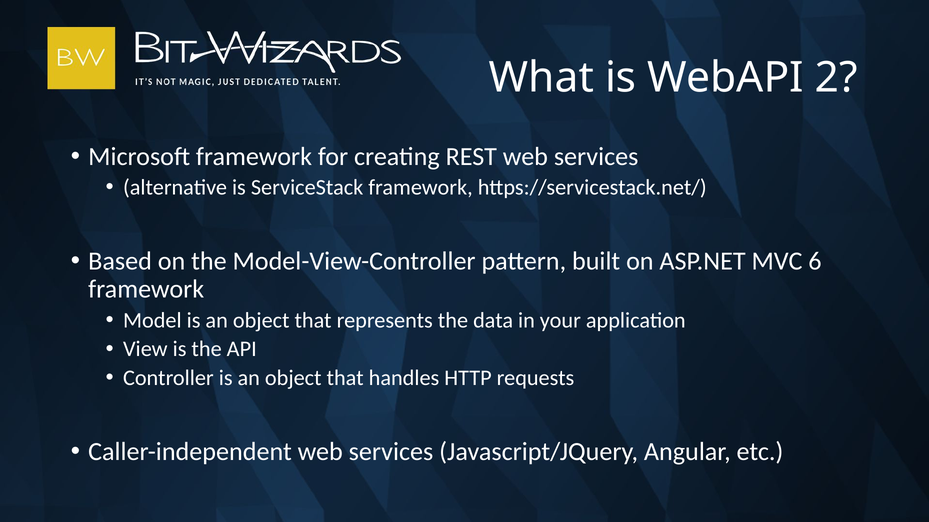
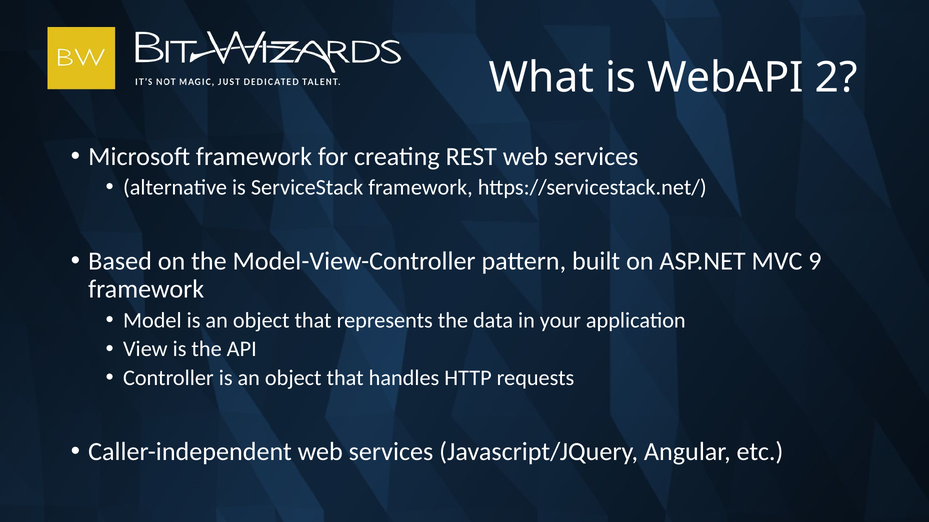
6: 6 -> 9 (815, 261)
